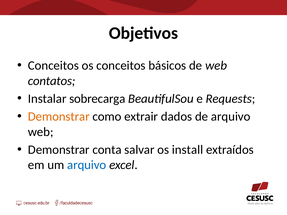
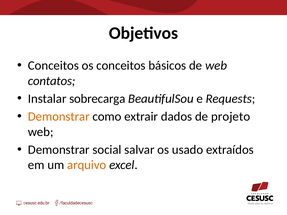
de arquivo: arquivo -> projeto (231, 117)
conta: conta -> social (107, 150)
install: install -> usado (188, 150)
arquivo colour: blue -> orange (87, 165)
